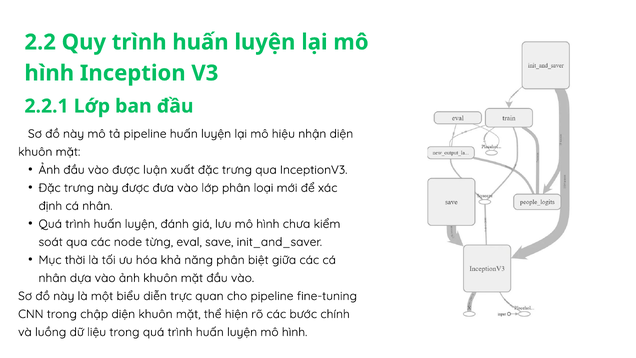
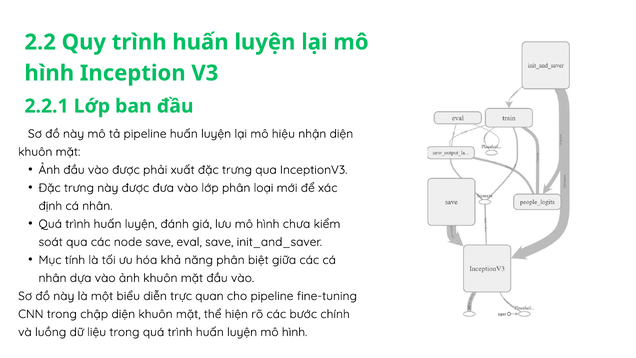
luận: luận -> phải (155, 170)
node từng: từng -> save (159, 242)
thời: thời -> tính (75, 260)
